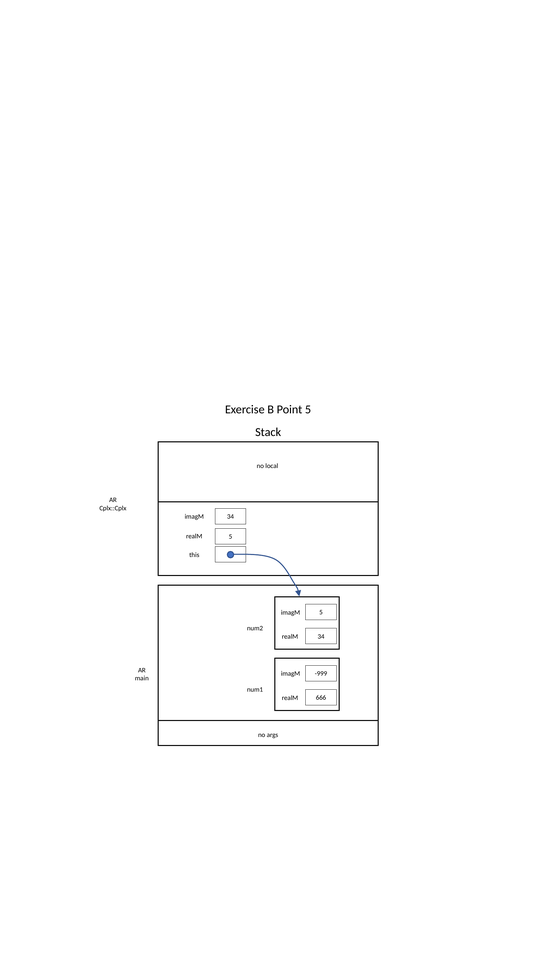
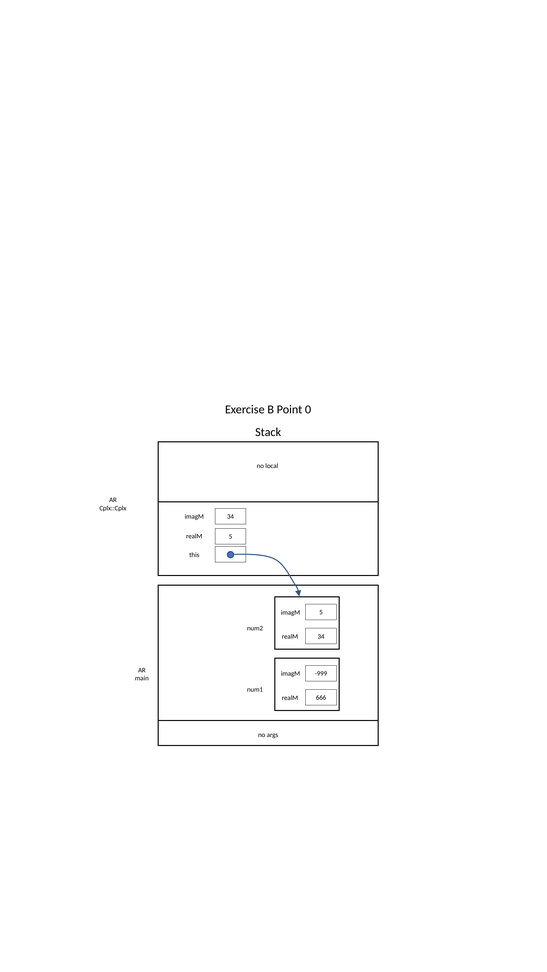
Point 5: 5 -> 0 (308, 410)
